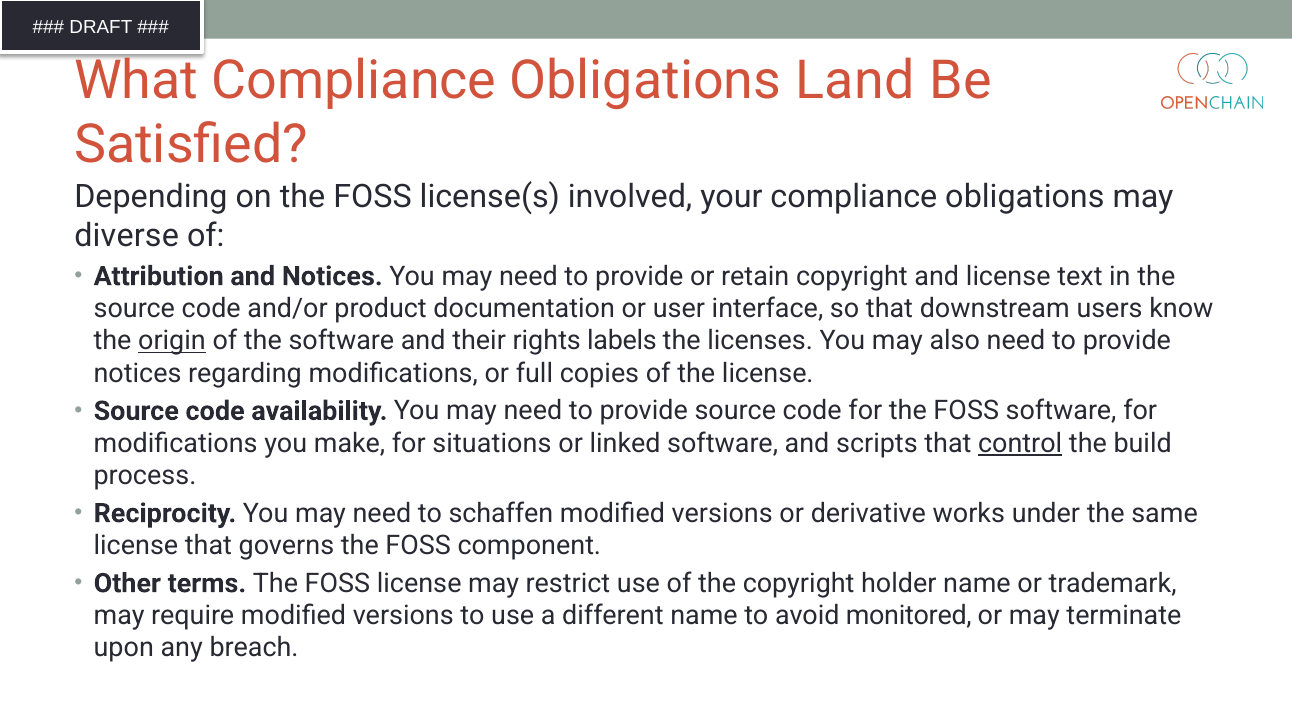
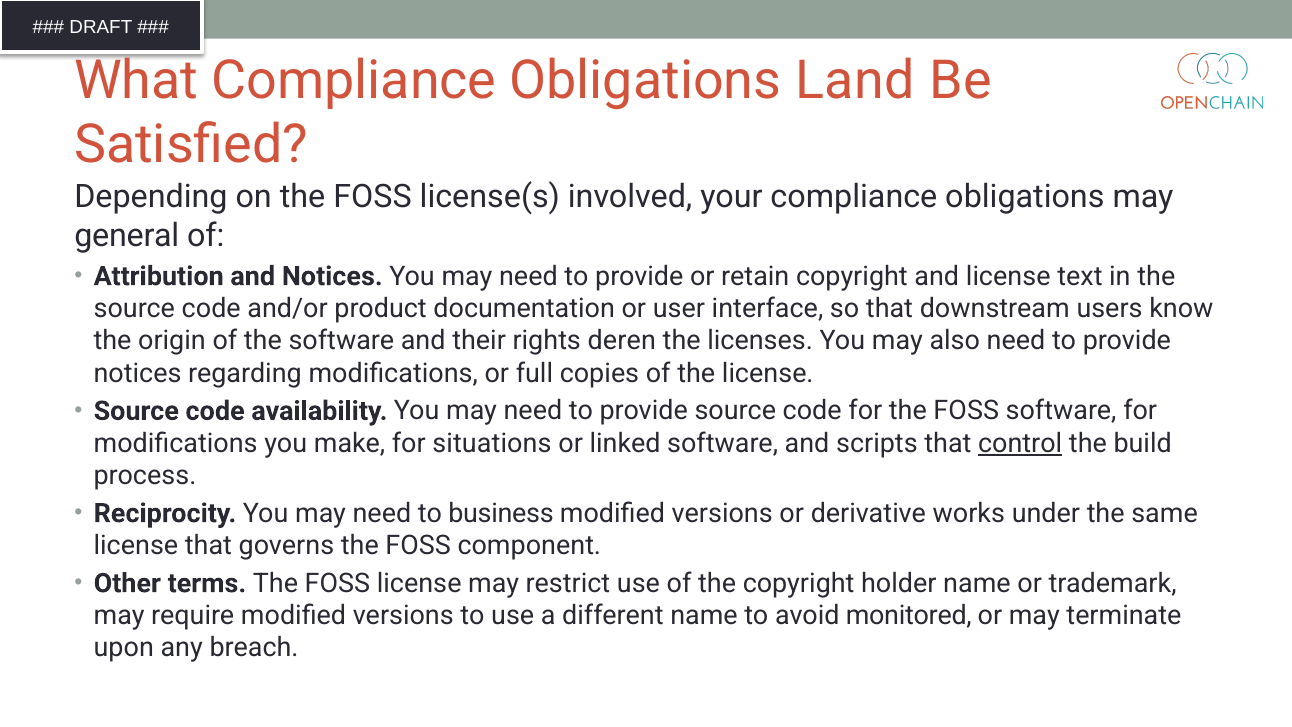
diverse: diverse -> general (127, 236)
origin underline: present -> none (172, 341)
labels: labels -> deren (622, 341)
schaffen: schaffen -> business (501, 513)
